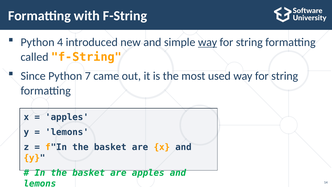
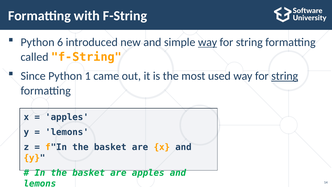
4: 4 -> 6 (60, 42)
7: 7 -> 1 (88, 76)
string underline: none -> present (285, 76)
